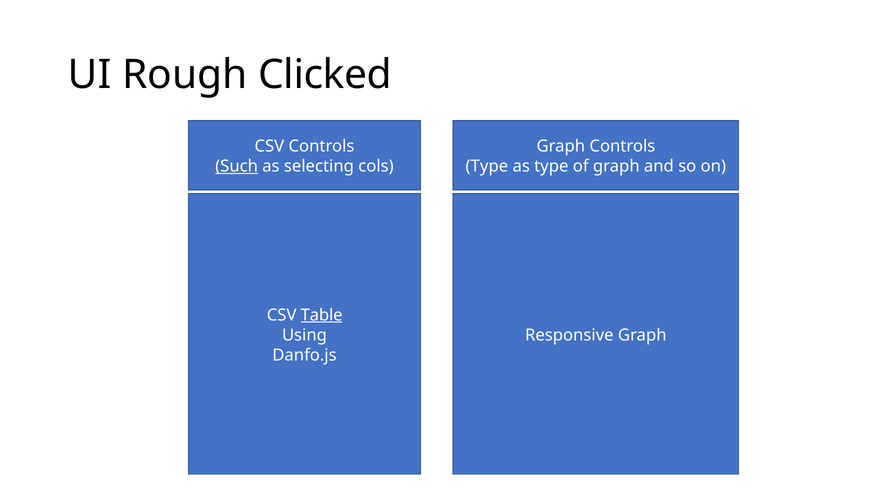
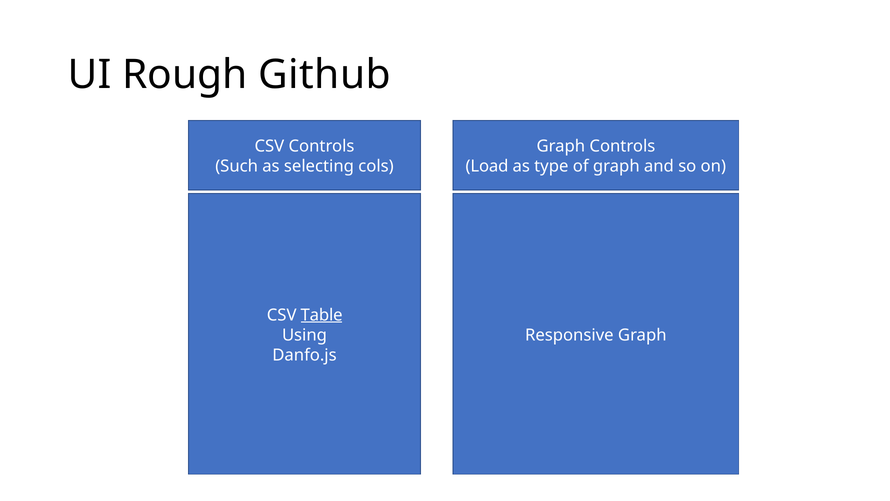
Clicked: Clicked -> Github (325, 75)
Such underline: present -> none (237, 166)
Type: Type -> Load (487, 166)
